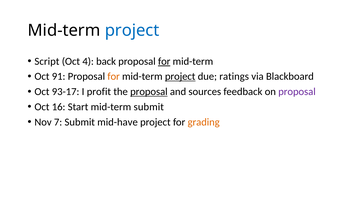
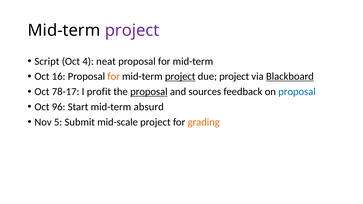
project colour: blue -> purple (132, 30)
back: back -> neat (106, 61)
for underline: present -> none (164, 61)
91: 91 -> 16 (59, 77)
due ratings: ratings -> project (234, 77)
Blackboard underline: none -> present (290, 77)
93-17: 93-17 -> 78-17 (66, 92)
proposal colour: purple -> blue (297, 92)
16: 16 -> 96 (59, 107)
mid-term submit: submit -> absurd (149, 107)
7: 7 -> 5 (58, 122)
mid-have: mid-have -> mid-scale (118, 122)
